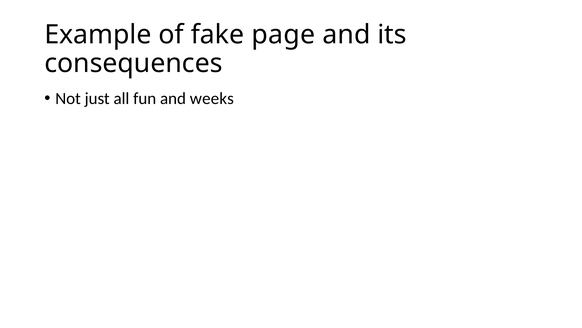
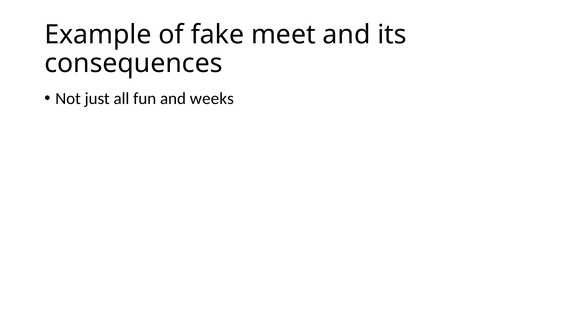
page: page -> meet (283, 34)
